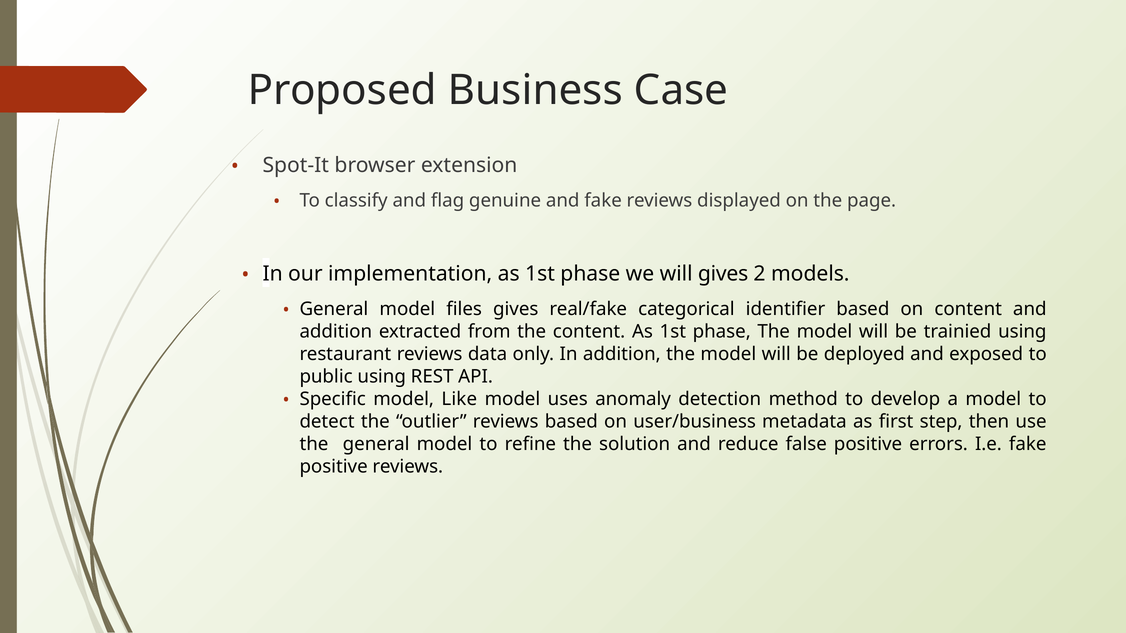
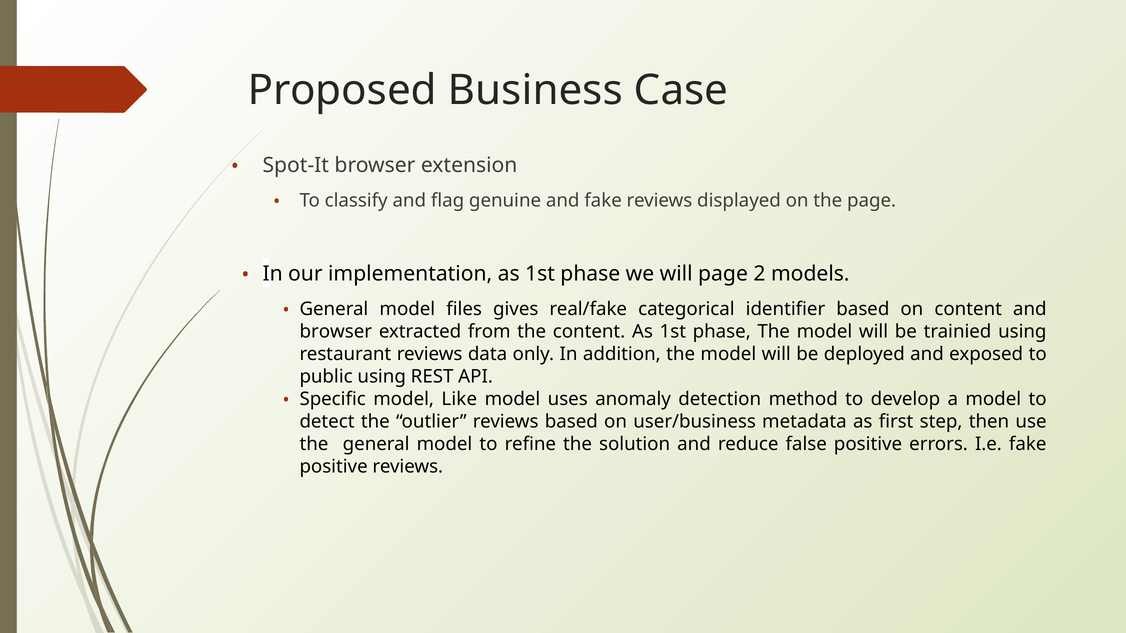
will gives: gives -> page (723, 274)
addition: addition -> browser (336, 332)
